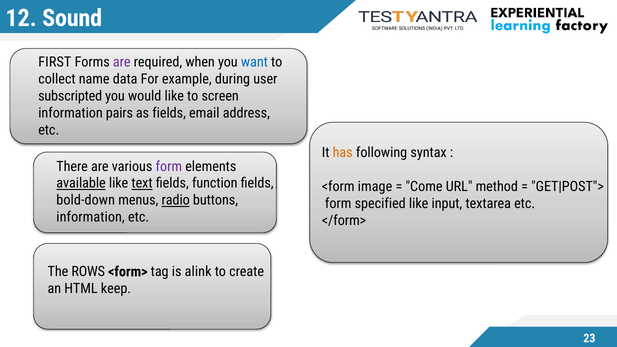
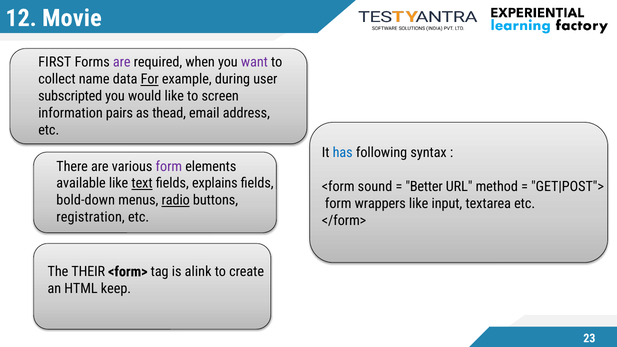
Sound: Sound -> Movie (72, 18)
want colour: blue -> purple (254, 62)
For underline: none -> present (150, 79)
as fields: fields -> thead (169, 113)
has colour: orange -> blue (343, 153)
available underline: present -> none (81, 183)
function: function -> explains (215, 183)
image: image -> sound (375, 187)
Come: Come -> Better (424, 187)
specified: specified -> wrappers (380, 204)
information: information -> registration (91, 217)
ROWS: ROWS -> THEIR (88, 272)
